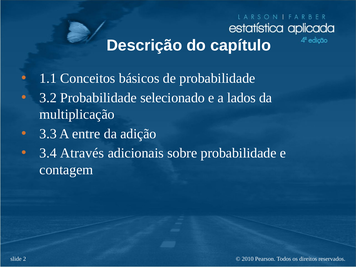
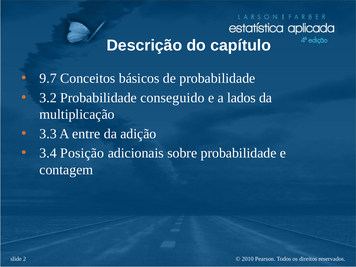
1.1: 1.1 -> 9.7 (48, 78)
selecionado: selecionado -> conseguido (172, 98)
Através: Através -> Posição (82, 153)
